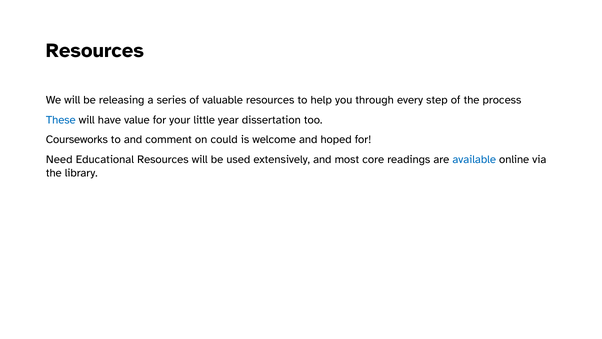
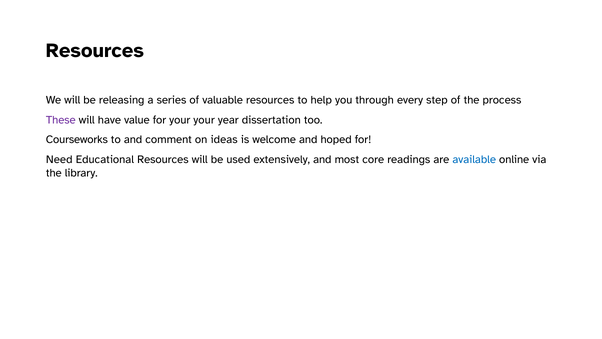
These colour: blue -> purple (61, 120)
your little: little -> your (204, 120)
could: could -> ideas (224, 140)
